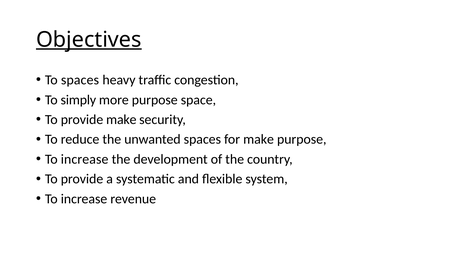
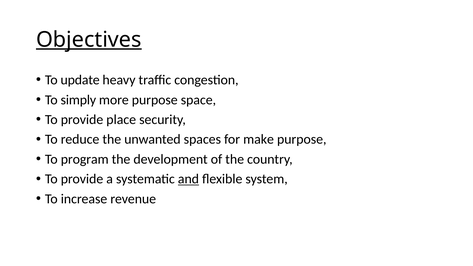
To spaces: spaces -> update (80, 80)
provide make: make -> place (121, 120)
increase: increase -> program (85, 159)
and underline: none -> present (188, 179)
